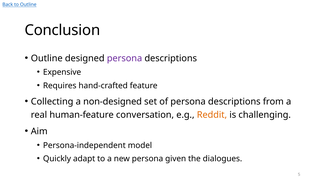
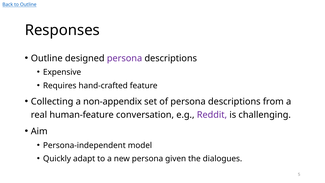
Conclusion: Conclusion -> Responses (62, 30)
non-designed: non-designed -> non-appendix (113, 102)
Reddit colour: orange -> purple (212, 115)
